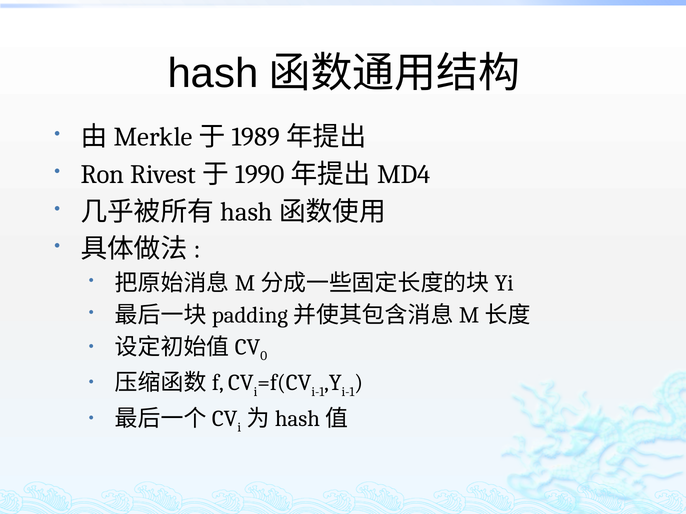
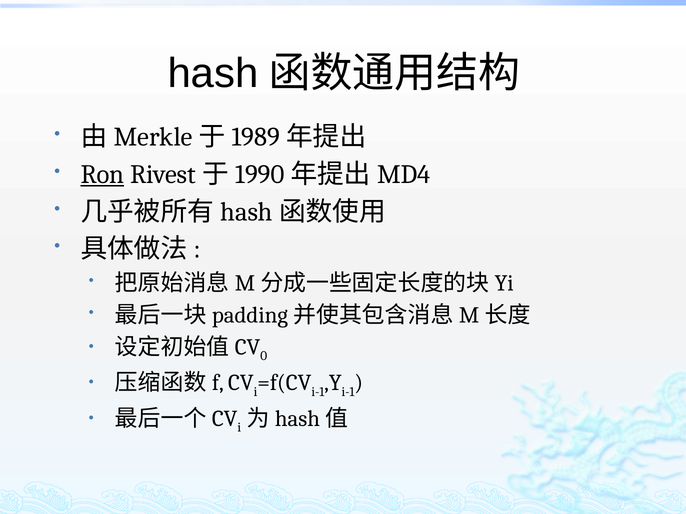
Ron underline: none -> present (103, 175)
